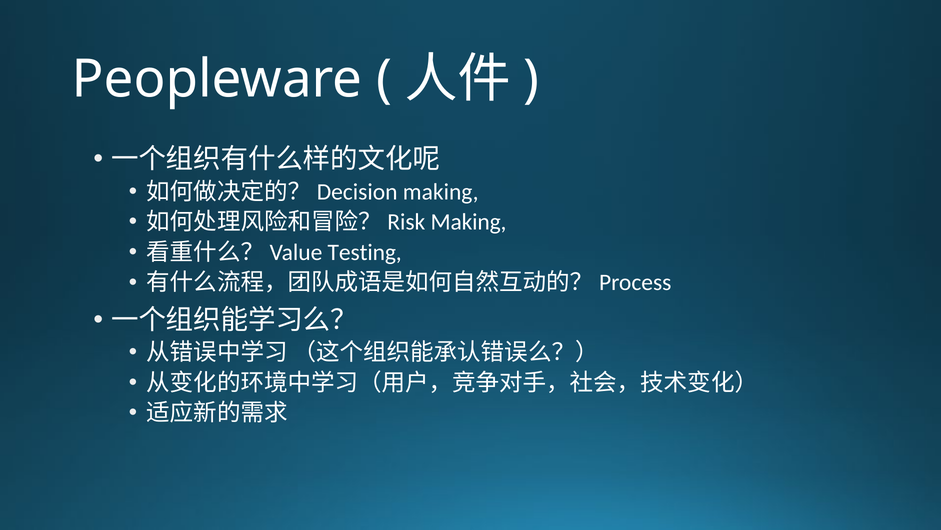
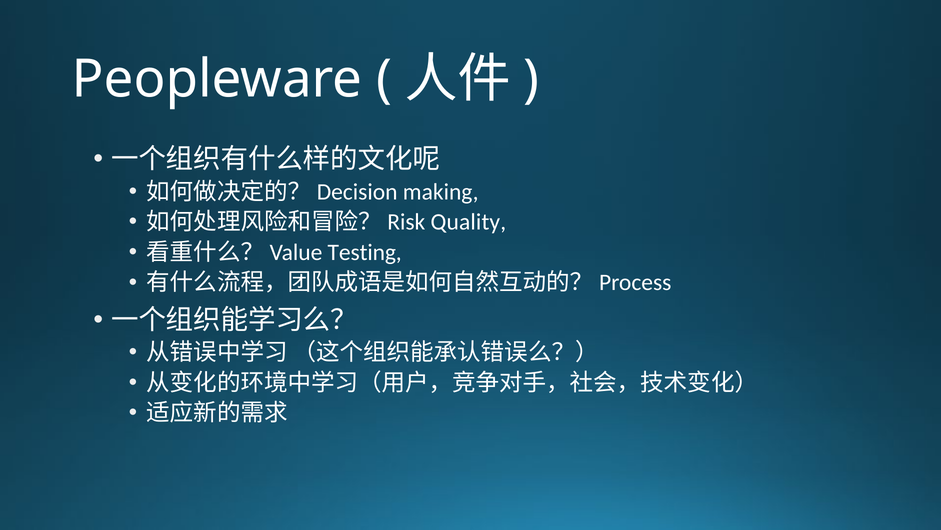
Making: Making -> Quality (468, 222)
